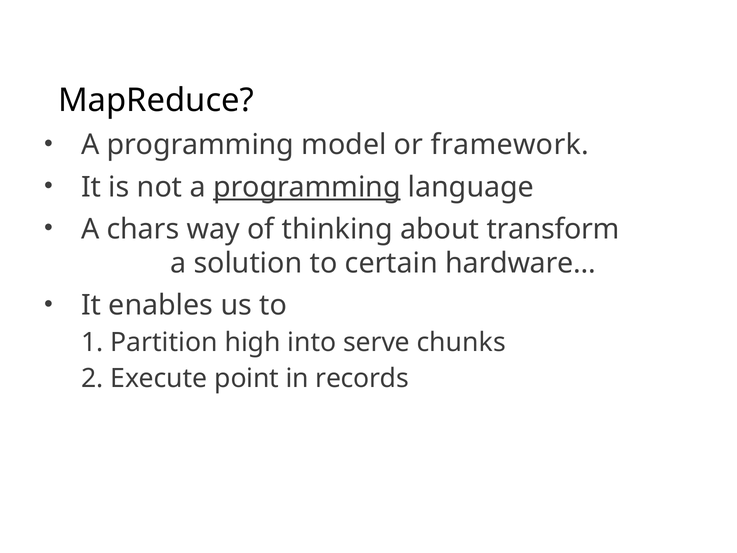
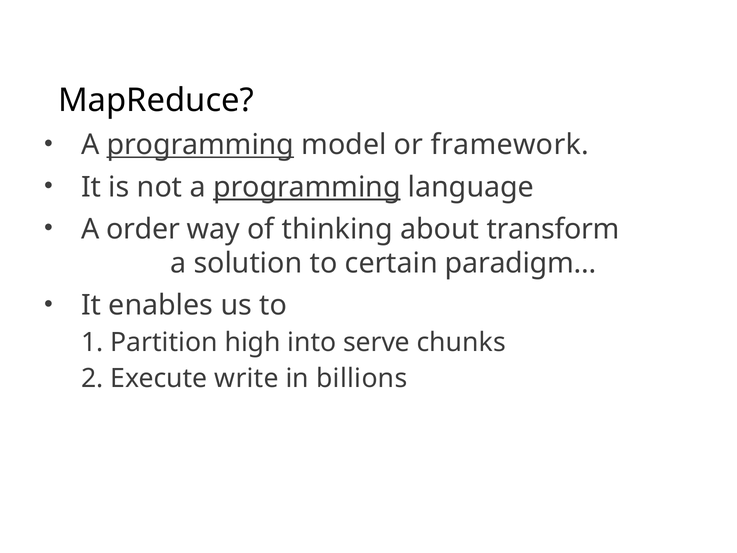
programming underline: none -> present (200, 145)
chars: chars -> order (143, 229)
hardware…: hardware… -> paradigm… (521, 263)
point: point -> write (246, 378)
records: records -> billions (362, 378)
